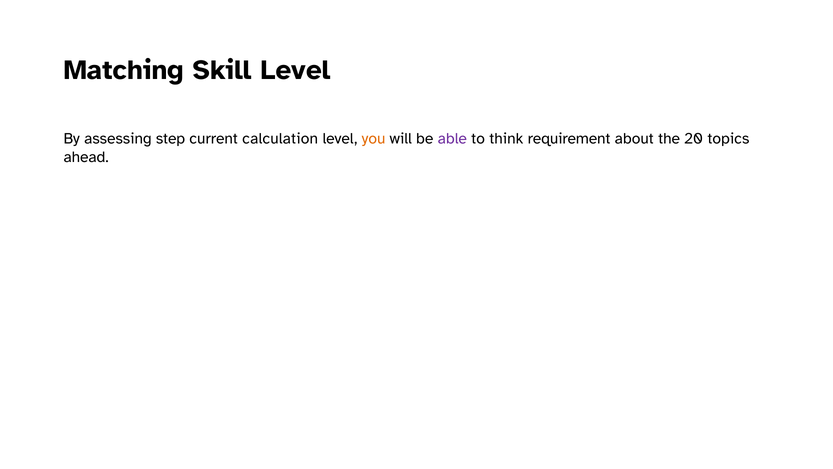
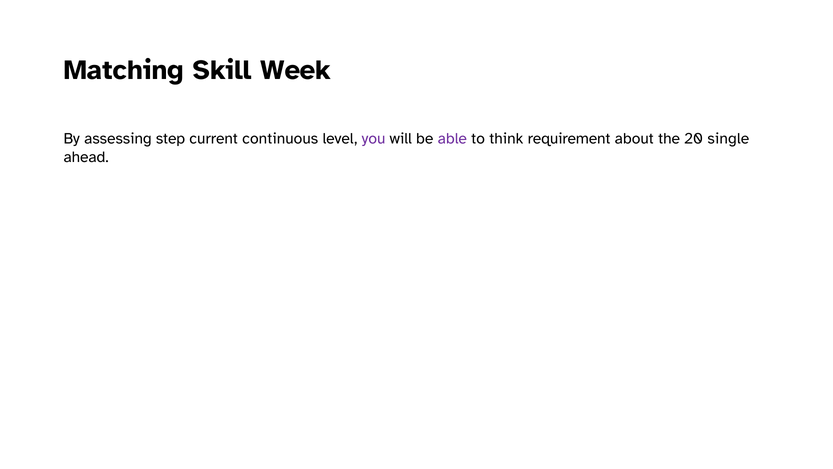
Skill Level: Level -> Week (296, 70)
calculation: calculation -> continuous (280, 138)
you colour: orange -> purple (374, 138)
topics: topics -> single (728, 138)
